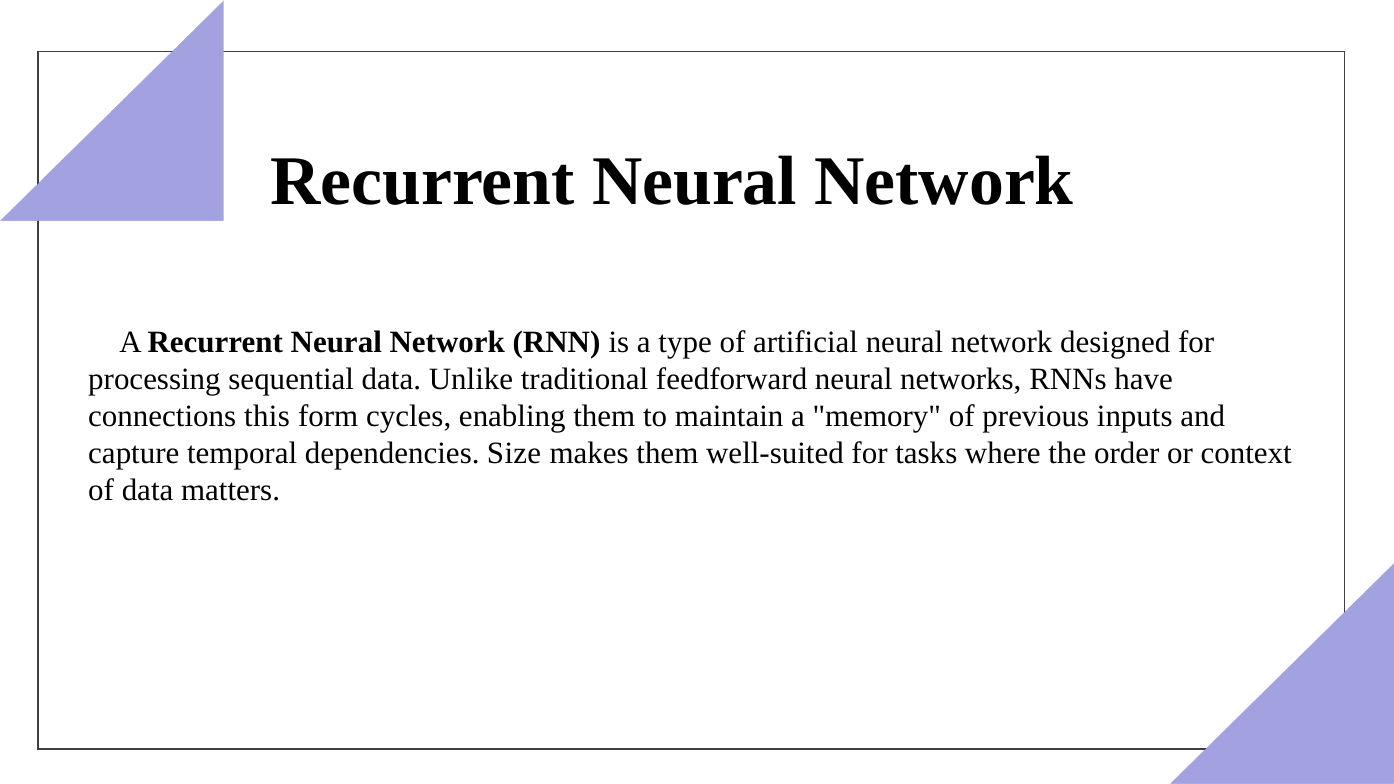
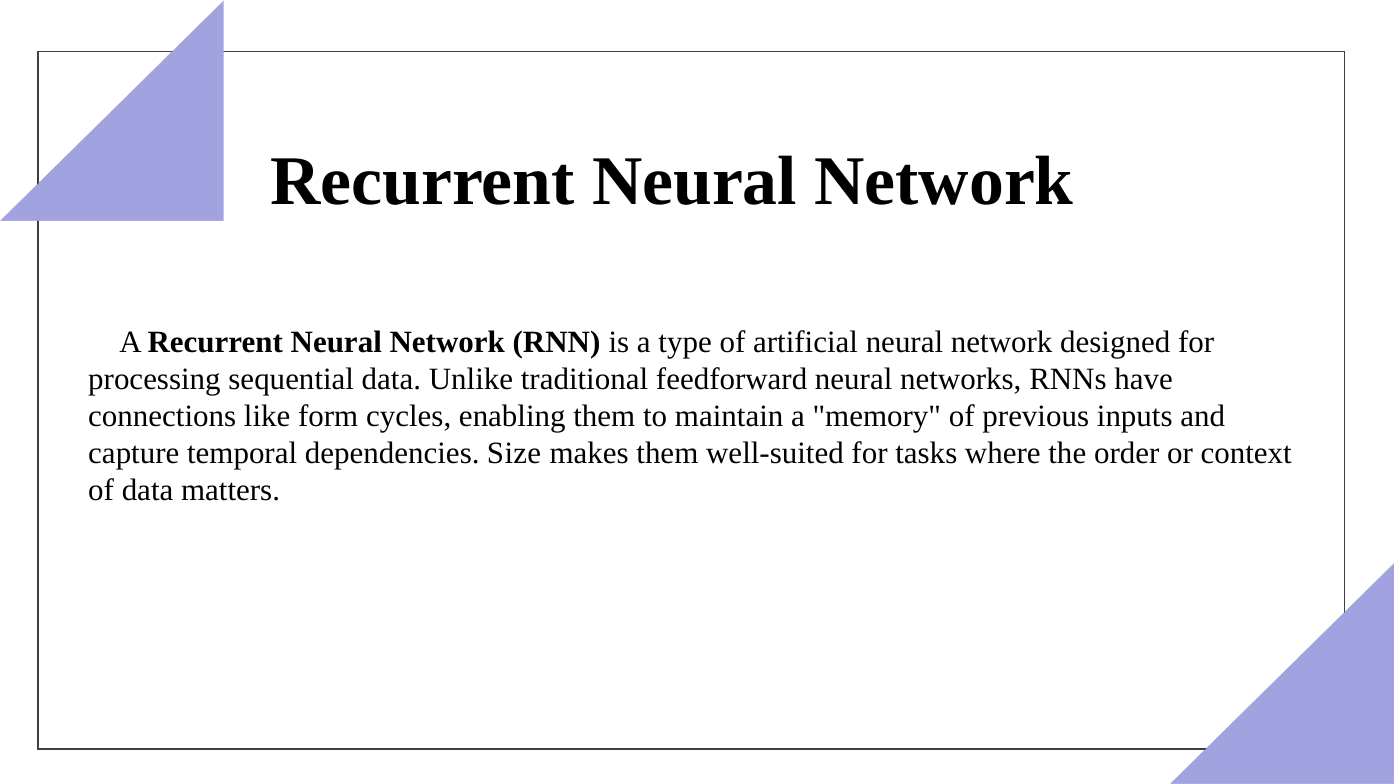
this: this -> like (267, 416)
